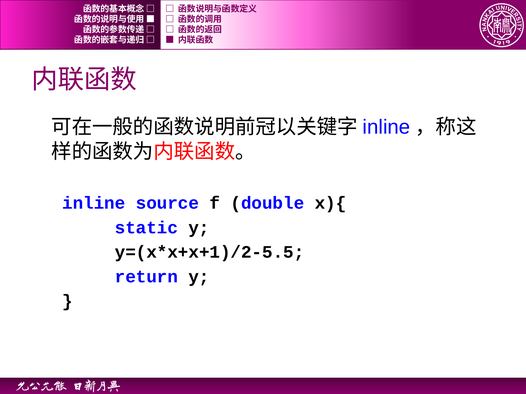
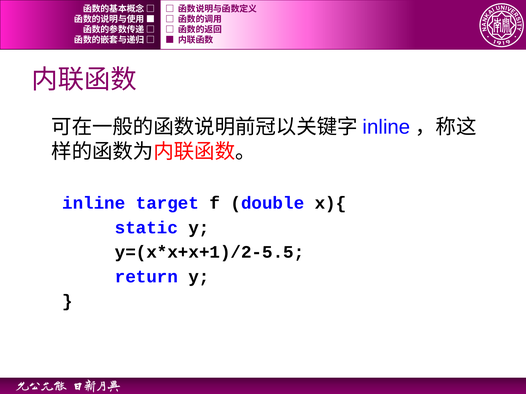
source: source -> target (167, 203)
